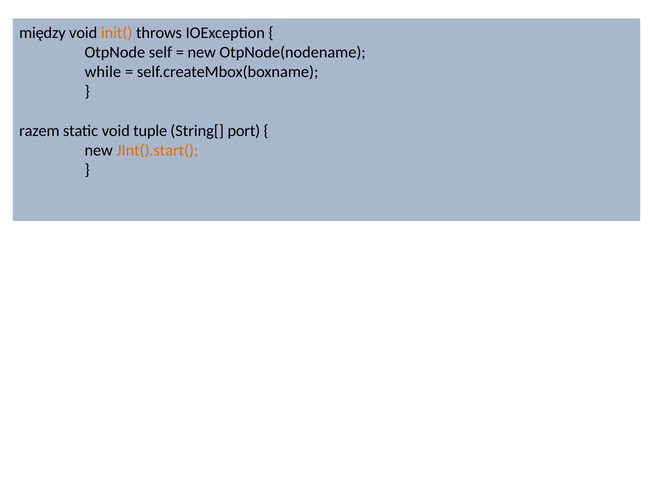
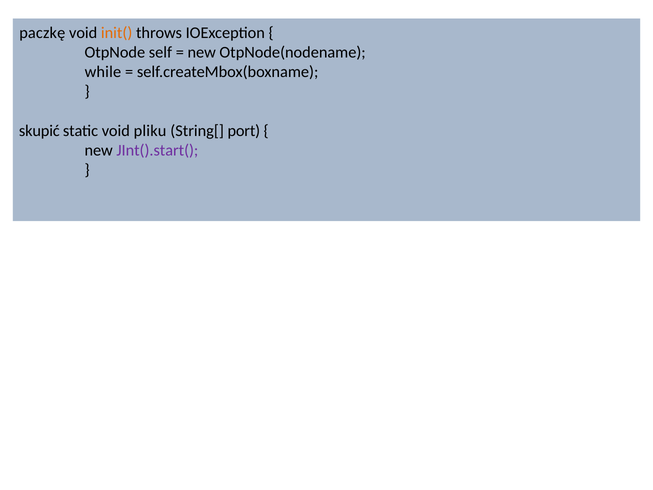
między: między -> paczkę (42, 33)
razem: razem -> skupić (39, 131)
tuple: tuple -> pliku (150, 131)
JInt().start( colour: orange -> purple (157, 150)
